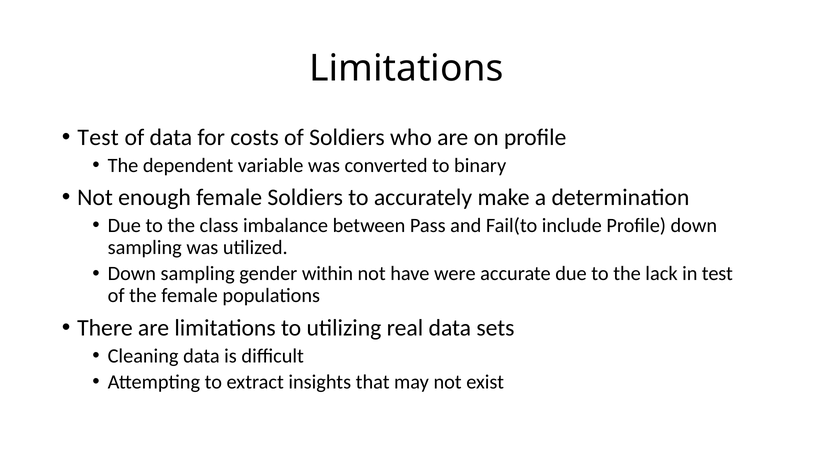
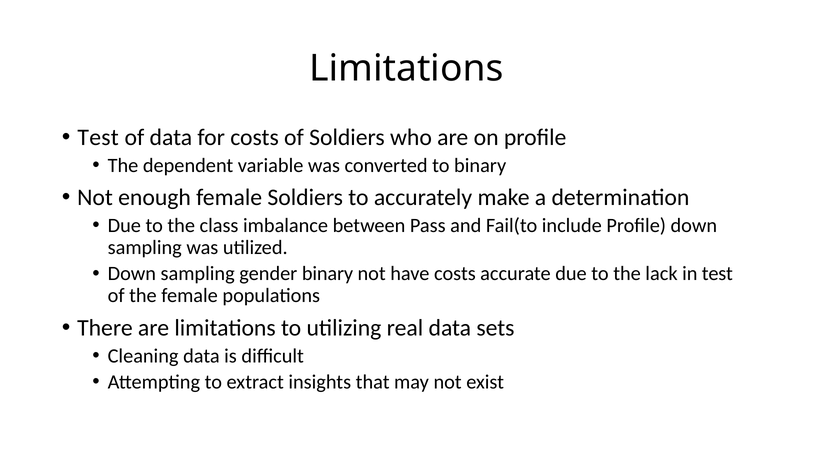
gender within: within -> binary (328, 274)
have were: were -> costs (455, 274)
